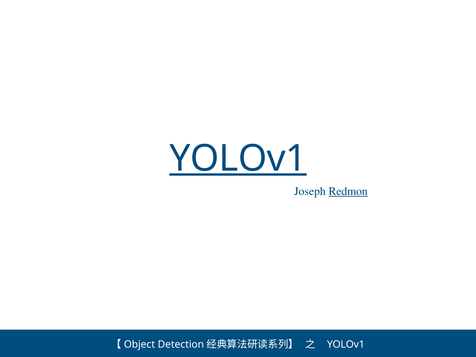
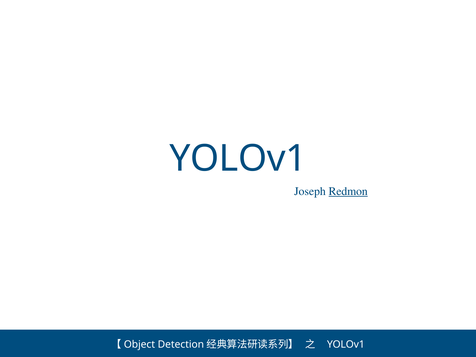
YOLOv1 underline: present -> none (238, 158)
